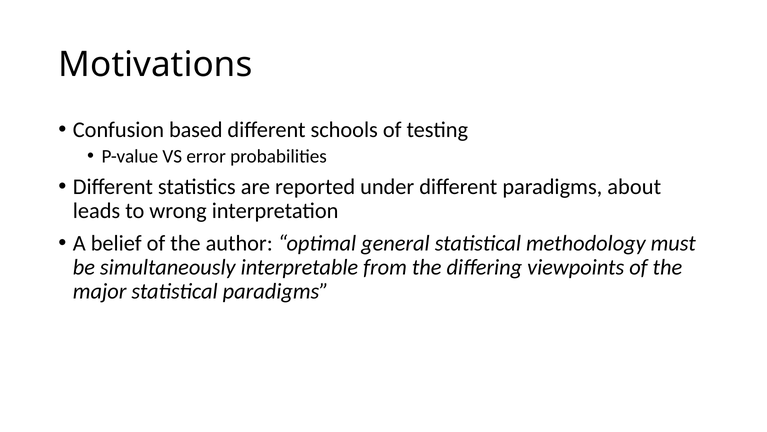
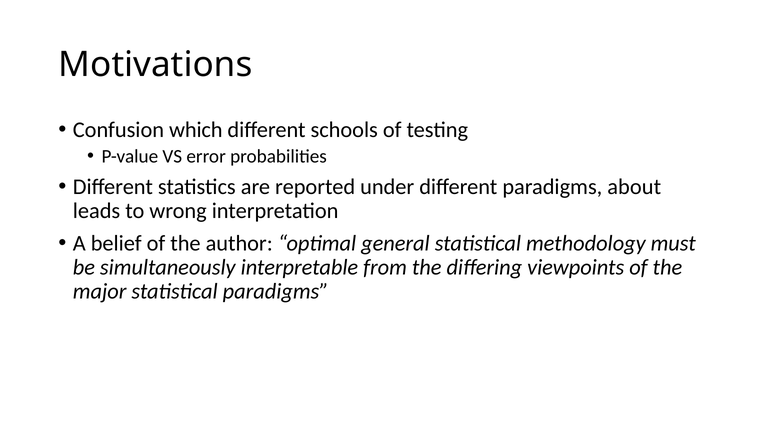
based: based -> which (196, 130)
